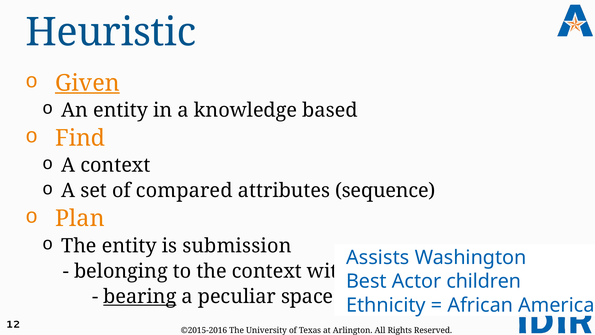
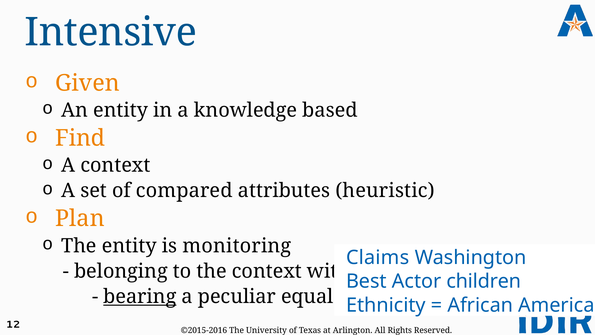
Heuristic: Heuristic -> Intensive (111, 32)
Given underline: present -> none (87, 83)
sequence: sequence -> heuristic (385, 191)
submission: submission -> monitoring (237, 246)
Assists: Assists -> Claims (378, 257)
space: space -> equal (307, 296)
